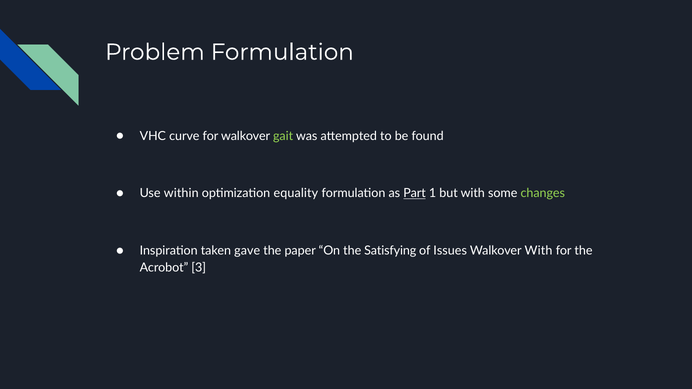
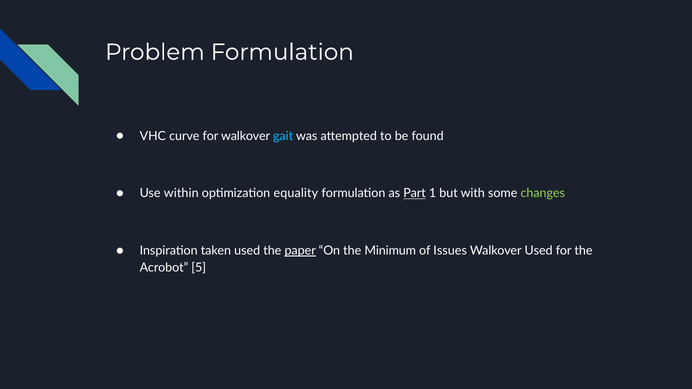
gait colour: light green -> light blue (283, 136)
taken gave: gave -> used (247, 251)
paper underline: none -> present (300, 251)
Satisfying: Satisfying -> Minimum (390, 251)
Walkover With: With -> Used (539, 251)
3: 3 -> 5 (199, 268)
